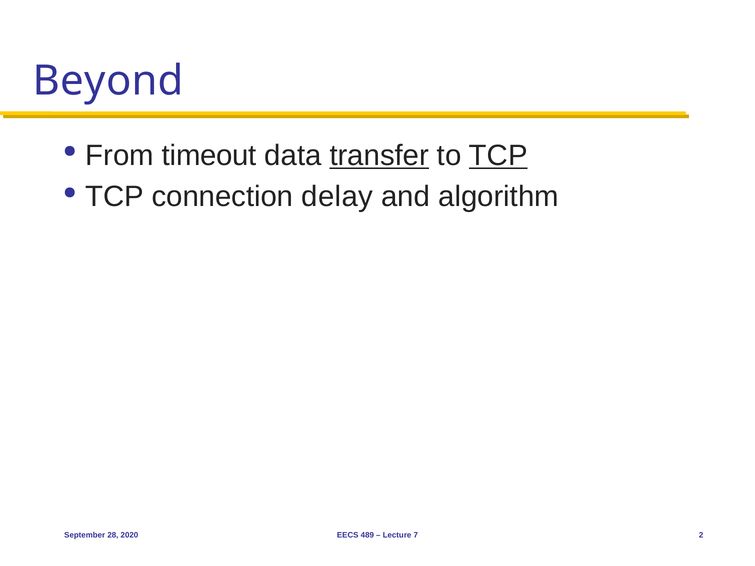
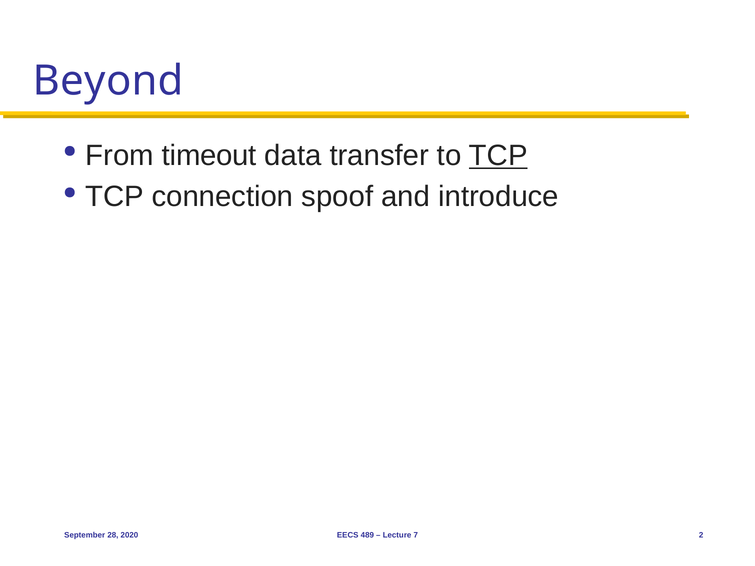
transfer underline: present -> none (379, 156)
delay: delay -> spoof (337, 197)
algorithm: algorithm -> introduce (499, 197)
